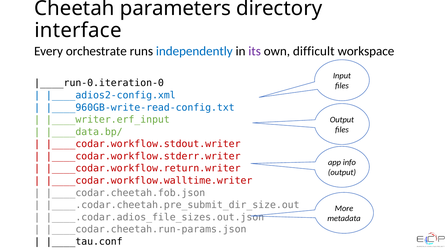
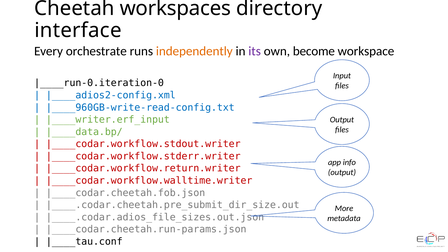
parameters: parameters -> workspaces (175, 8)
independently colour: blue -> orange (194, 51)
difficult: difficult -> become (314, 51)
